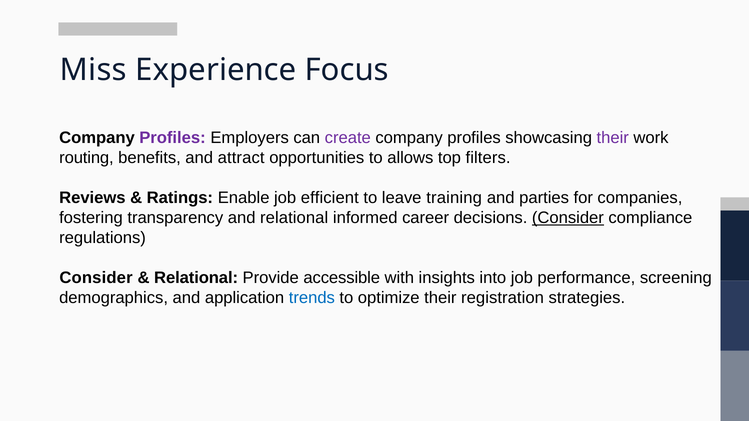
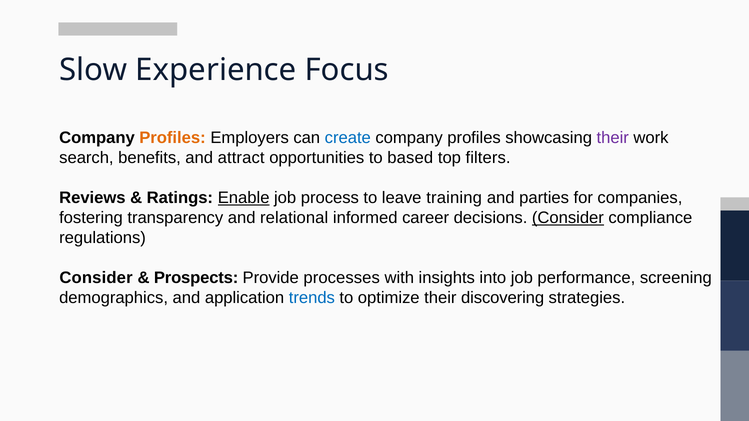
Miss: Miss -> Slow (93, 70)
Profiles colour: purple -> orange (172, 138)
create colour: purple -> blue (348, 138)
routing: routing -> search (86, 158)
allows: allows -> based (410, 158)
Enable underline: none -> present (244, 198)
efficient: efficient -> process (330, 198)
Relational: Relational -> Prospects (196, 278)
accessible: accessible -> processes (342, 278)
registration: registration -> discovering (503, 298)
